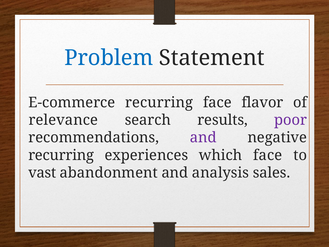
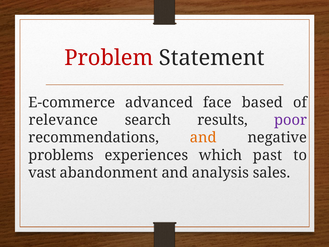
Problem colour: blue -> red (109, 58)
E-commerce recurring: recurring -> advanced (159, 102)
flavor: flavor -> based (262, 102)
and colour: purple -> orange (203, 137)
recurring: recurring -> problems (61, 155)
which face: face -> past (268, 155)
